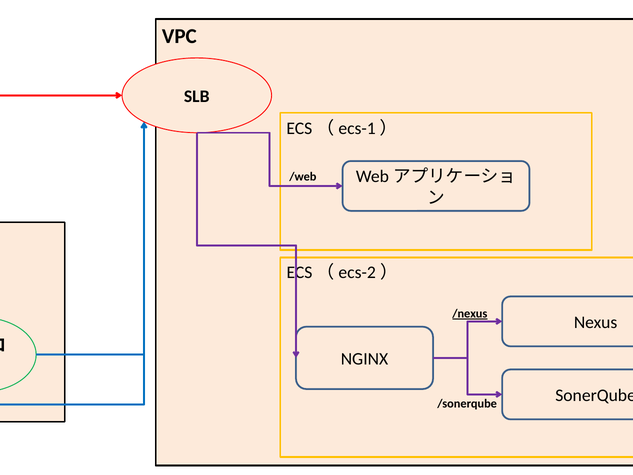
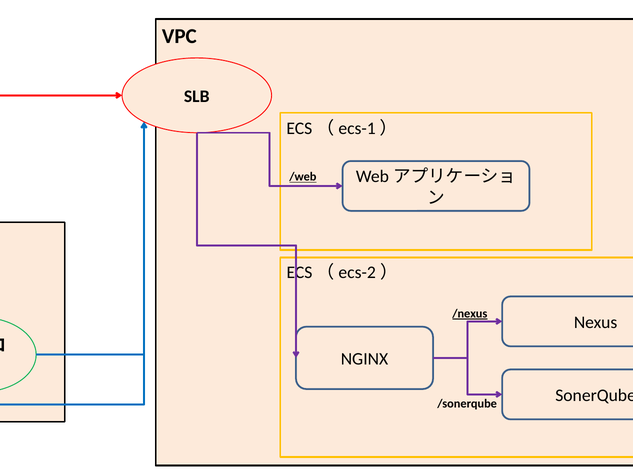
/web underline: none -> present (303, 177)
